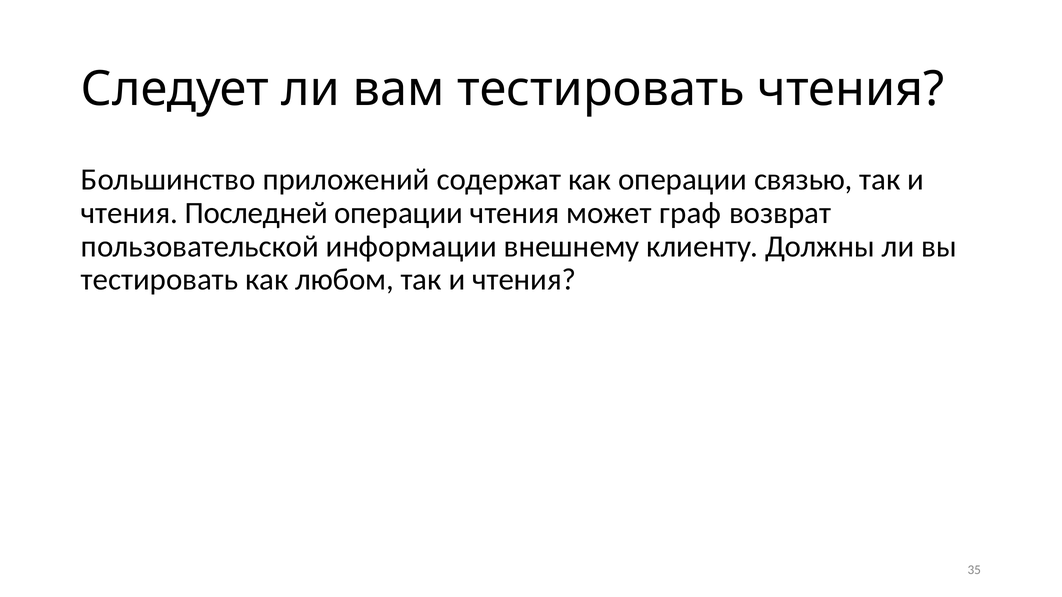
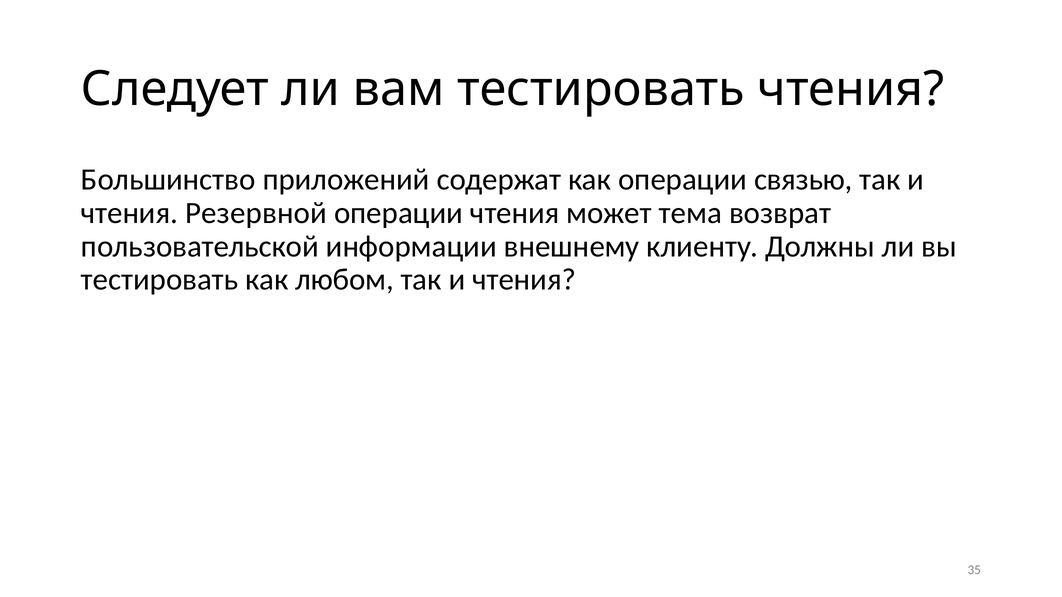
Последней: Последней -> Резервной (256, 213)
граф: граф -> тема (690, 213)
